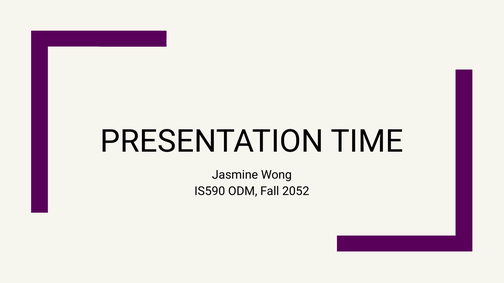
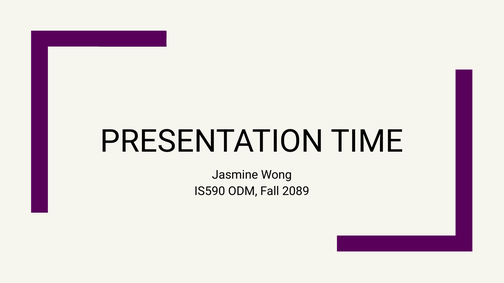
2052: 2052 -> 2089 (296, 191)
